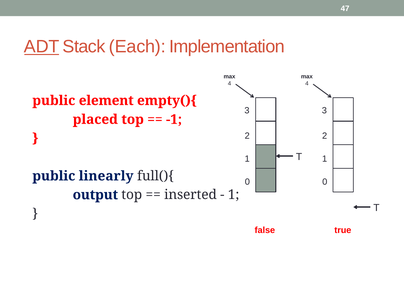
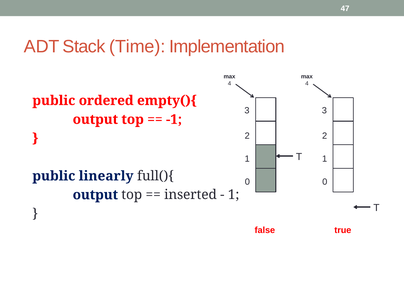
ADT underline: present -> none (42, 47)
Each: Each -> Time (137, 47)
element: element -> ordered (106, 101)
placed: placed -> output (95, 119)
